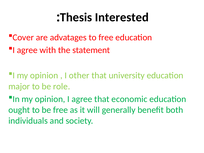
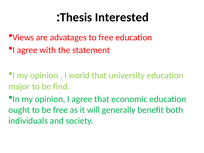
Cover: Cover -> Views (23, 37)
other: other -> world (79, 75)
role: role -> find (62, 86)
